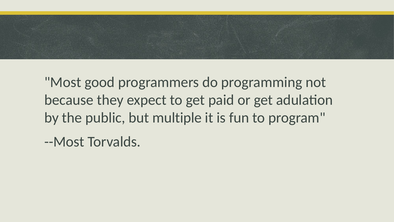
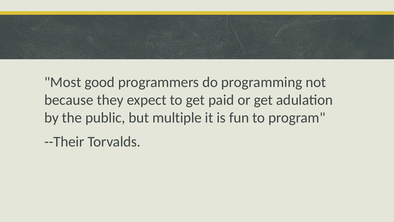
--Most: --Most -> --Their (64, 142)
